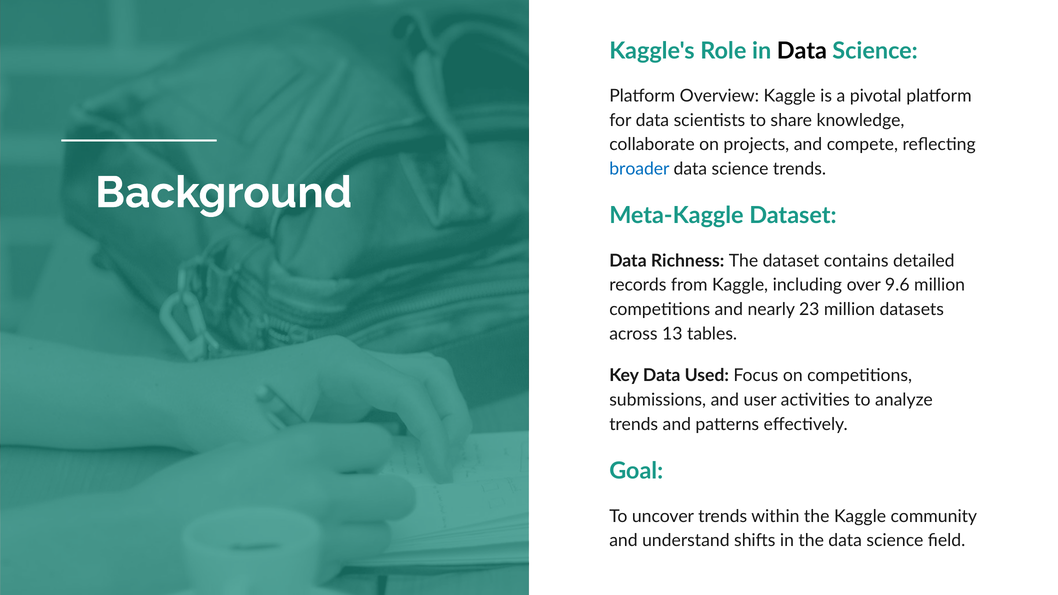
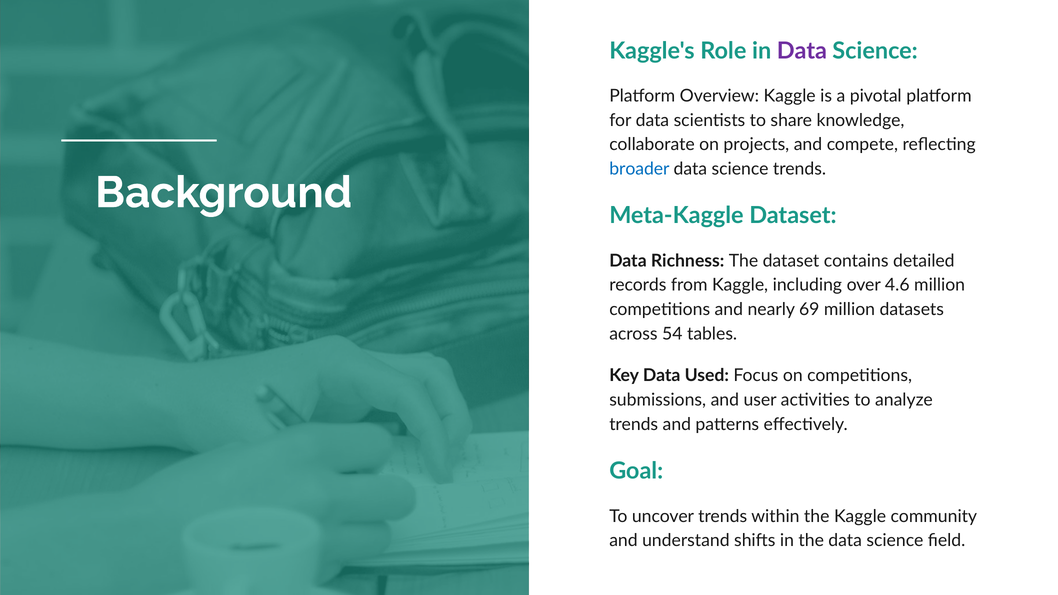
Data colour: black -> purple (802, 51)
9.6: 9.6 -> 4.6 (897, 285)
23: 23 -> 69 (809, 310)
13: 13 -> 54 (672, 334)
